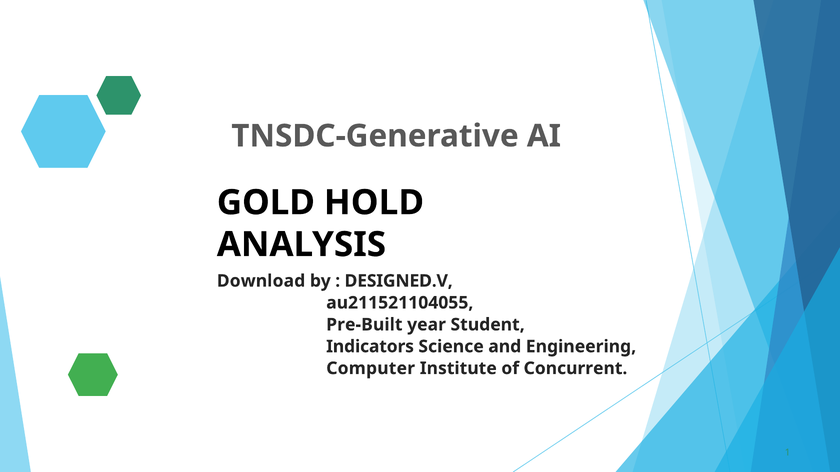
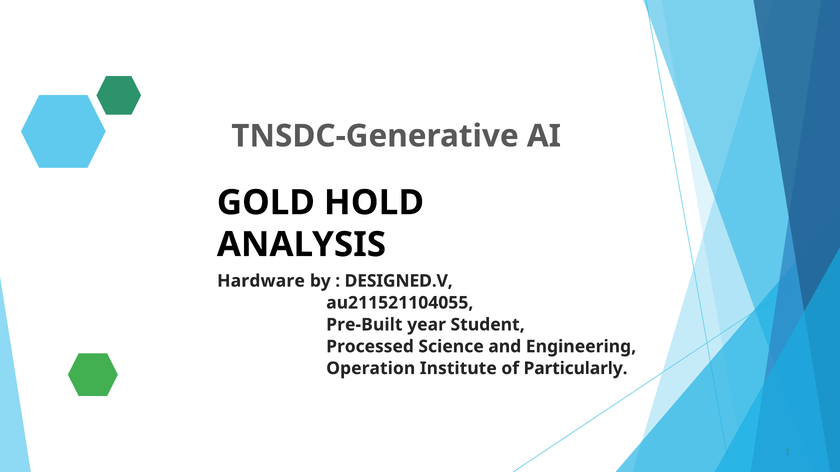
Download: Download -> Hardware (261, 281)
Indicators: Indicators -> Processed (370, 347)
Computer: Computer -> Operation (371, 369)
Concurrent: Concurrent -> Particularly (576, 369)
